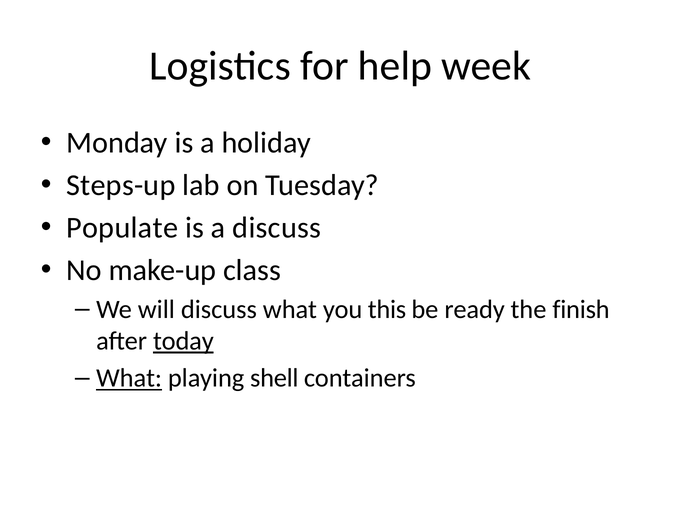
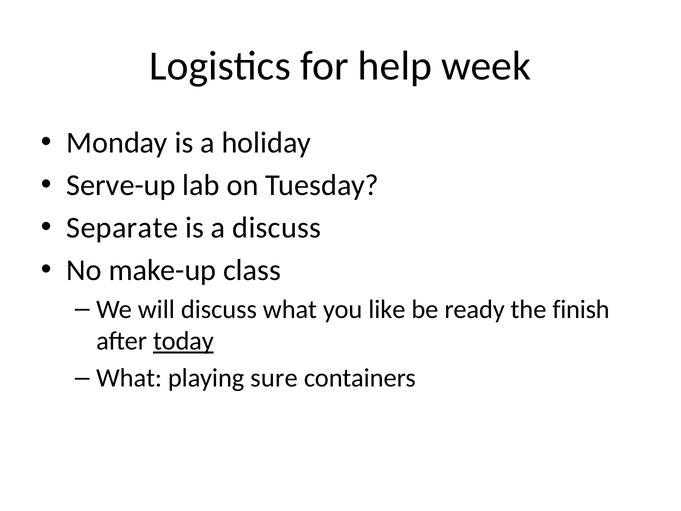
Steps-up: Steps-up -> Serve-up (121, 185)
Populate: Populate -> Separate (122, 228)
this: this -> like (387, 309)
What underline: present -> none (129, 378)
shell: shell -> sure (274, 378)
